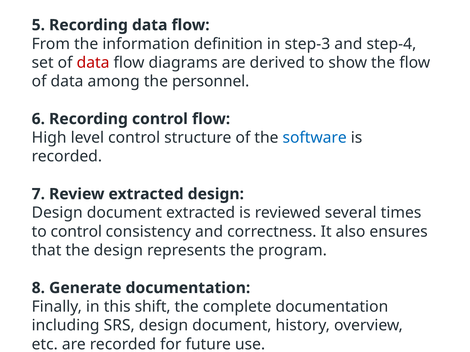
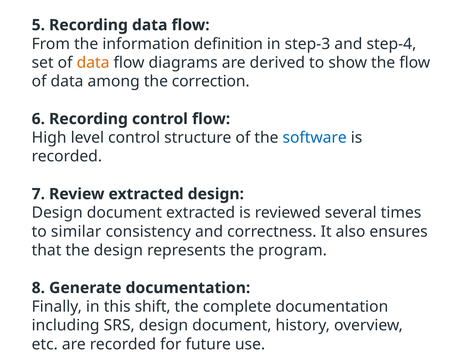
data colour: red -> orange (93, 63)
personnel: personnel -> correction (211, 82)
to control: control -> similar (76, 232)
